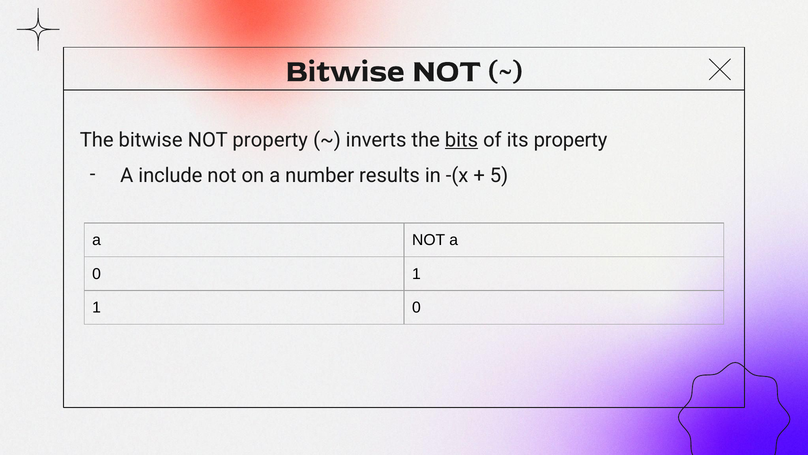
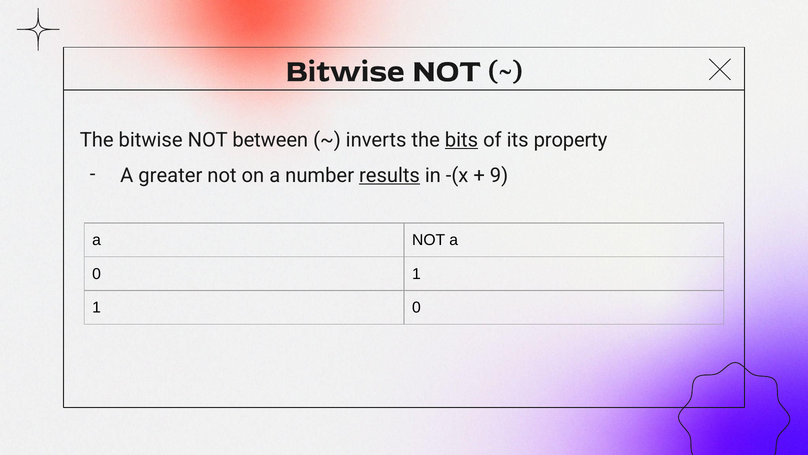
NOT property: property -> between (270, 140)
include: include -> greater (170, 175)
results underline: none -> present (389, 175)
5: 5 -> 9 (499, 175)
